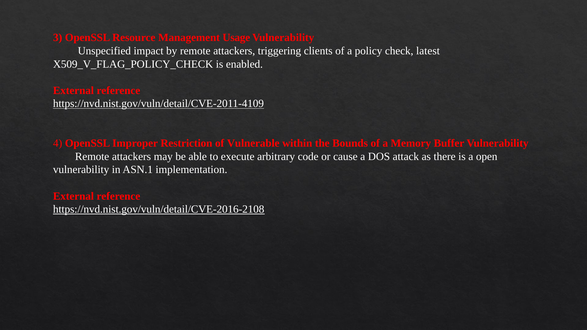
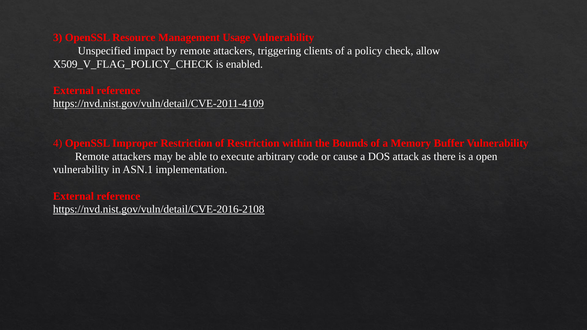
latest: latest -> allow (428, 51)
of Vulnerable: Vulnerable -> Restriction (253, 143)
